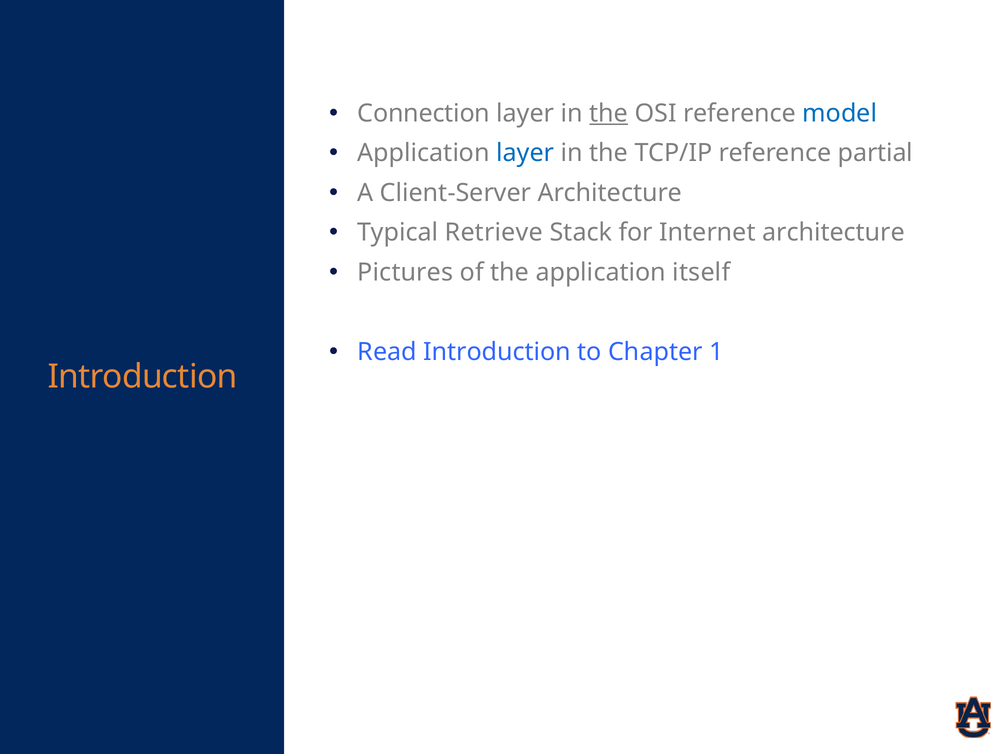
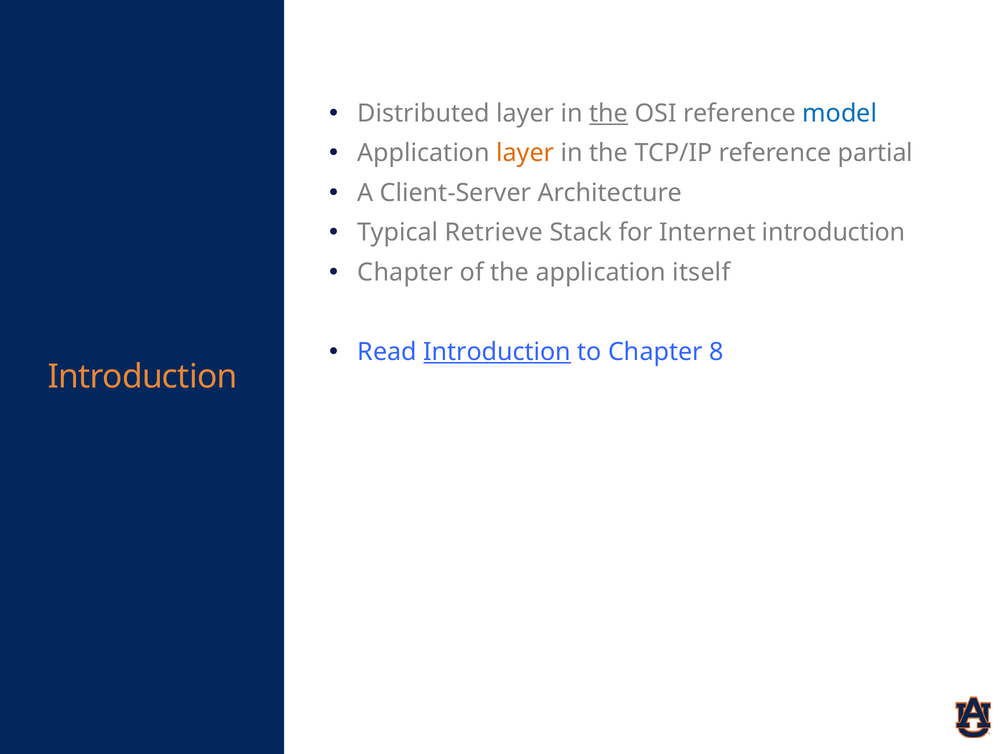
Connection: Connection -> Distributed (424, 113)
layer colour: blue -> orange (525, 153)
Internet architecture: architecture -> introduction (834, 233)
Pictures: Pictures -> Chapter (405, 273)
Introduction underline: none -> present (497, 352)
1: 1 -> 8 (716, 352)
